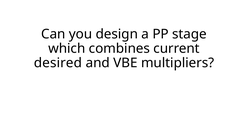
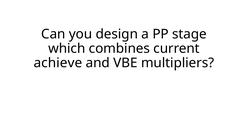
desired: desired -> achieve (58, 63)
